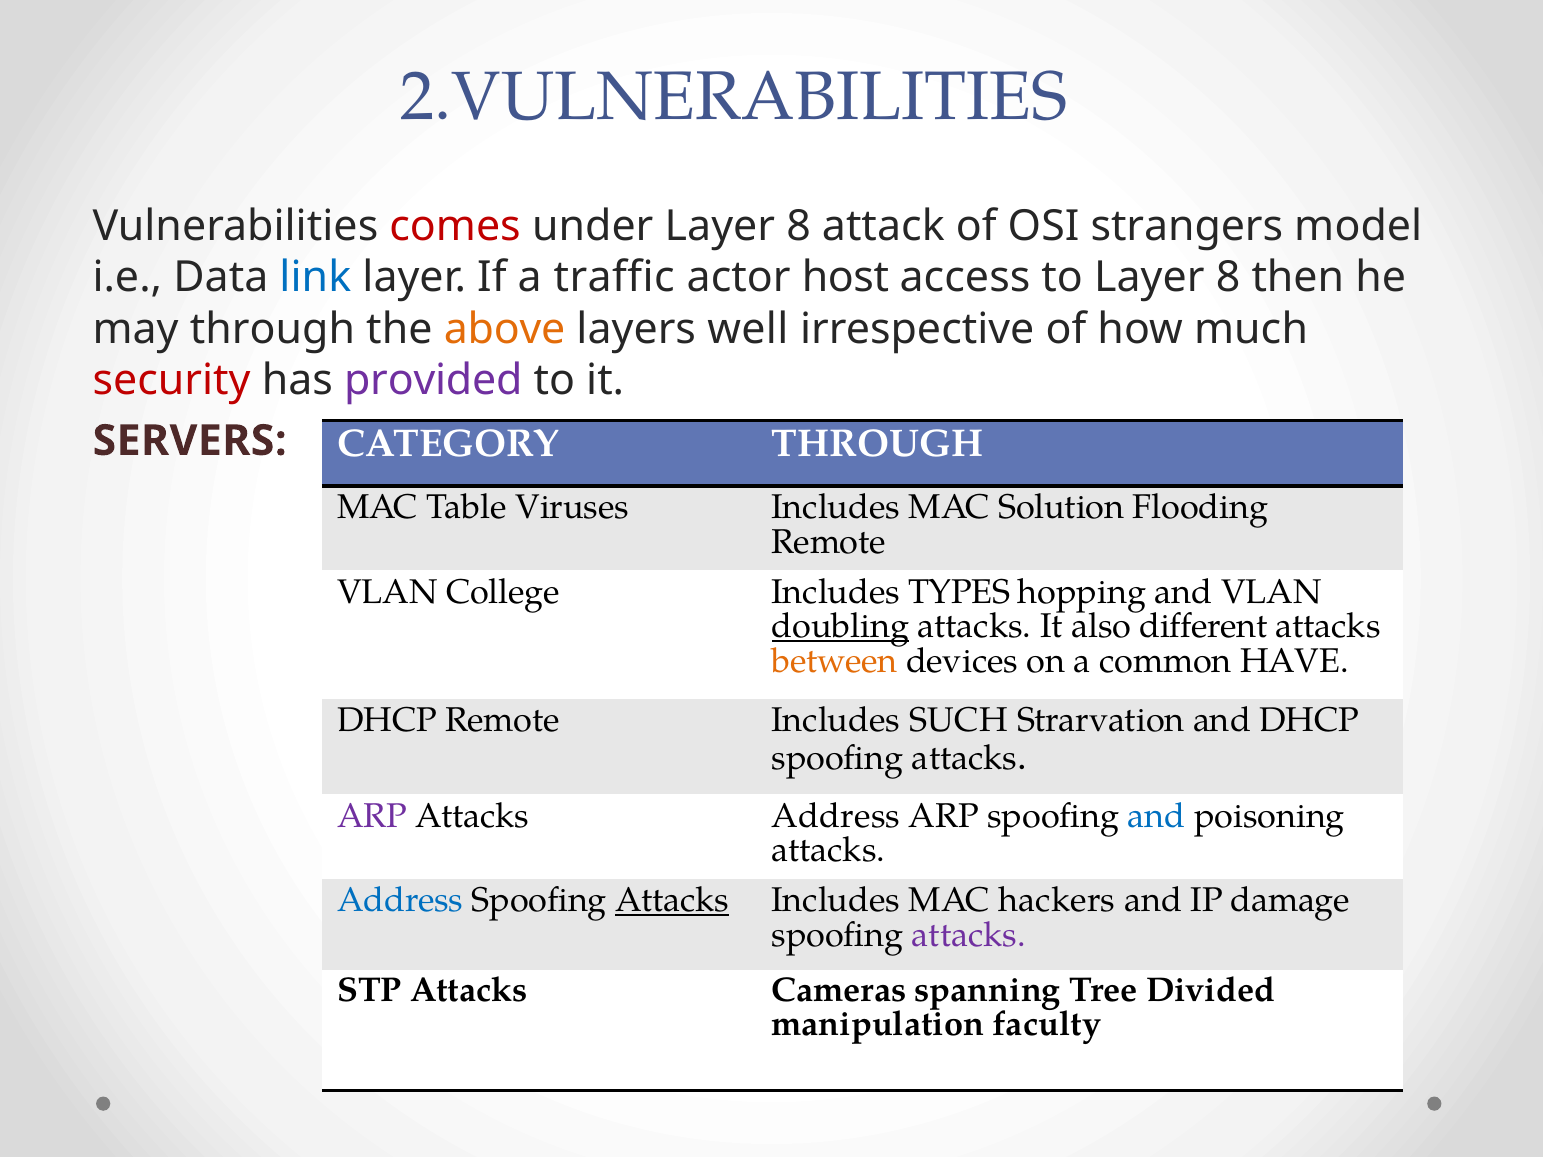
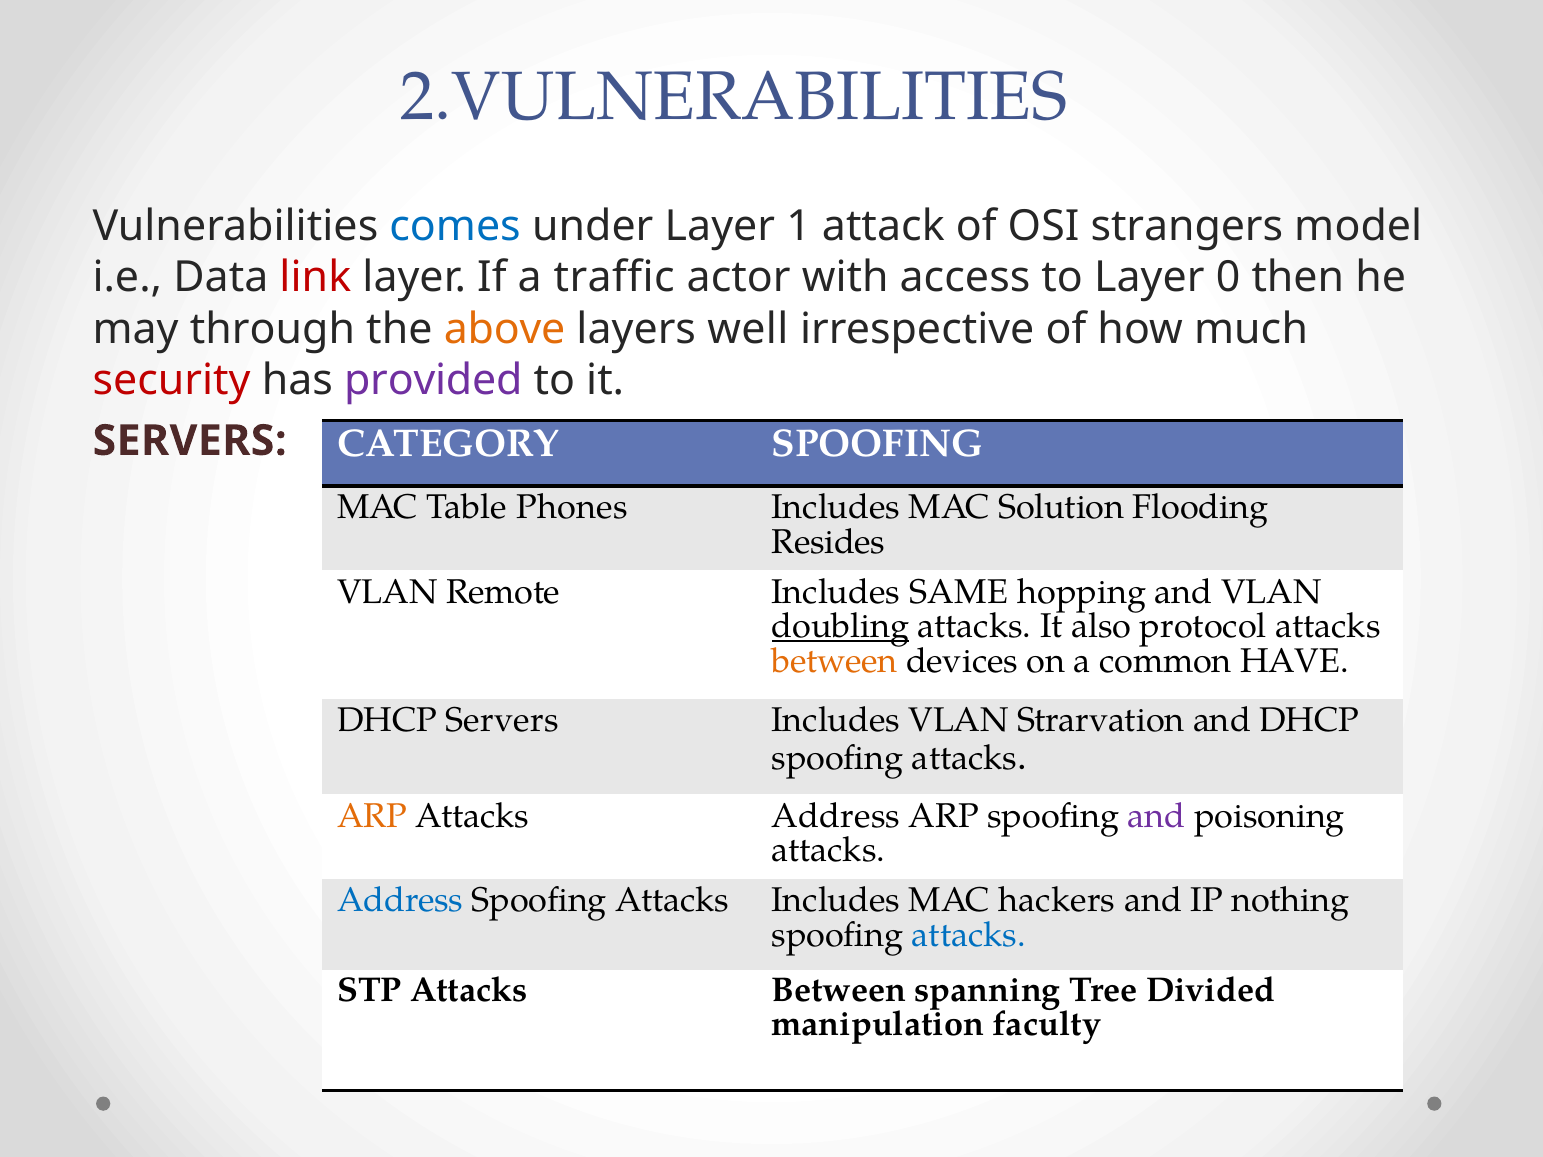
comes colour: red -> blue (455, 226)
under Layer 8: 8 -> 1 (799, 226)
link colour: blue -> red (315, 278)
host: host -> with (845, 278)
to Layer 8: 8 -> 0 (1228, 278)
CATEGORY THROUGH: THROUGH -> SPOOFING (878, 443)
Viruses: Viruses -> Phones (572, 507)
Remote: Remote -> Resides (828, 542)
College: College -> Remote (503, 592)
TYPES: TYPES -> SAME (959, 592)
different: different -> protocol (1203, 626)
DHCP Remote: Remote -> Servers (502, 721)
Includes SUCH: SUCH -> VLAN (959, 721)
ARP colour: purple -> orange (372, 816)
and colour: blue -> purple (1157, 816)
Attacks underline: present -> none (672, 901)
damage: damage -> nothing (1290, 901)
attacks colour: purple -> blue (969, 935)
STP Attacks Cameras: Cameras -> Between (839, 991)
